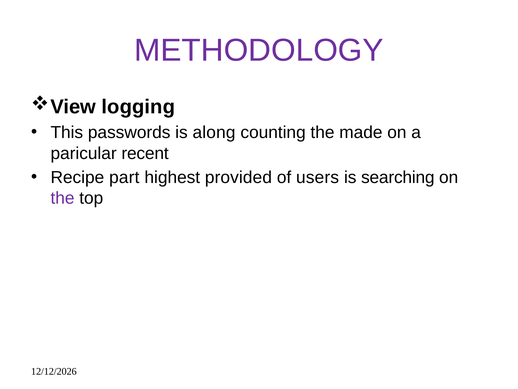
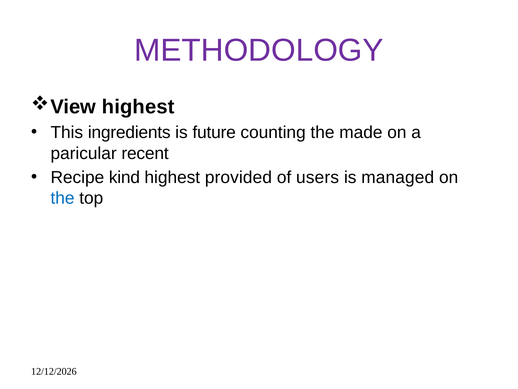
logging: logging -> highest (138, 107)
passwords: passwords -> ingredients (129, 132)
along: along -> future (214, 132)
part: part -> kind (124, 177)
searching: searching -> managed (398, 177)
the colour: purple -> blue (62, 198)
